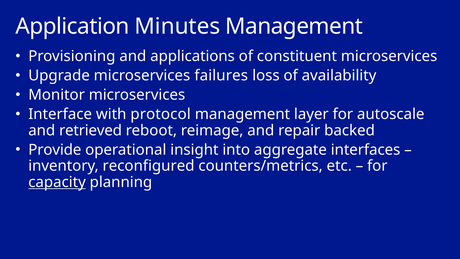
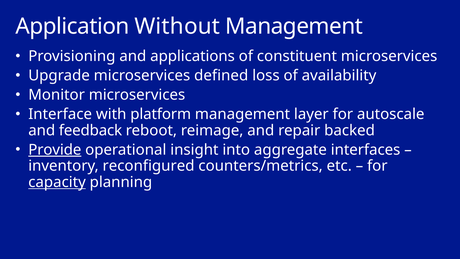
Minutes: Minutes -> Without (177, 26)
failures: failures -> defined (221, 76)
protocol: protocol -> platform (161, 114)
retrieved: retrieved -> feedback (91, 130)
Provide underline: none -> present (55, 150)
